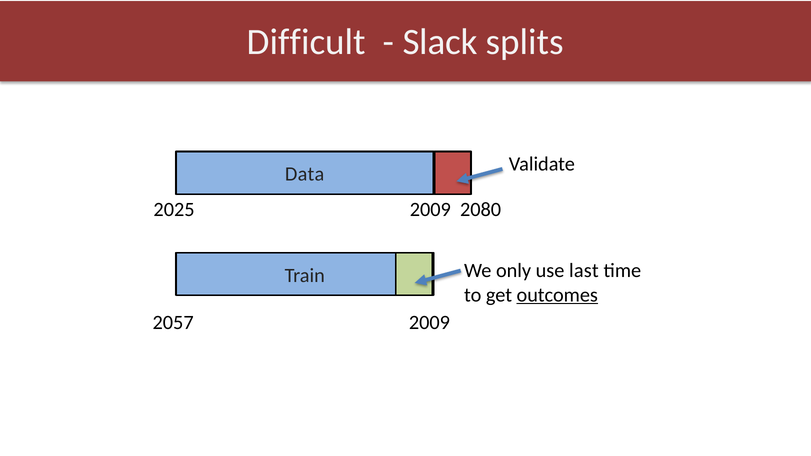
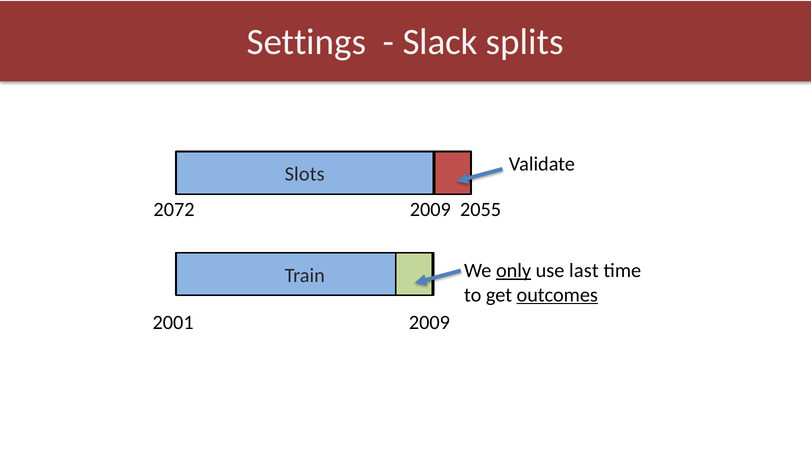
Difficult: Difficult -> Settings (306, 42)
Data: Data -> Slots (305, 174)
2025: 2025 -> 2072 (174, 210)
2080: 2080 -> 2055 (481, 210)
only underline: none -> present (514, 271)
2057: 2057 -> 2001 (173, 323)
